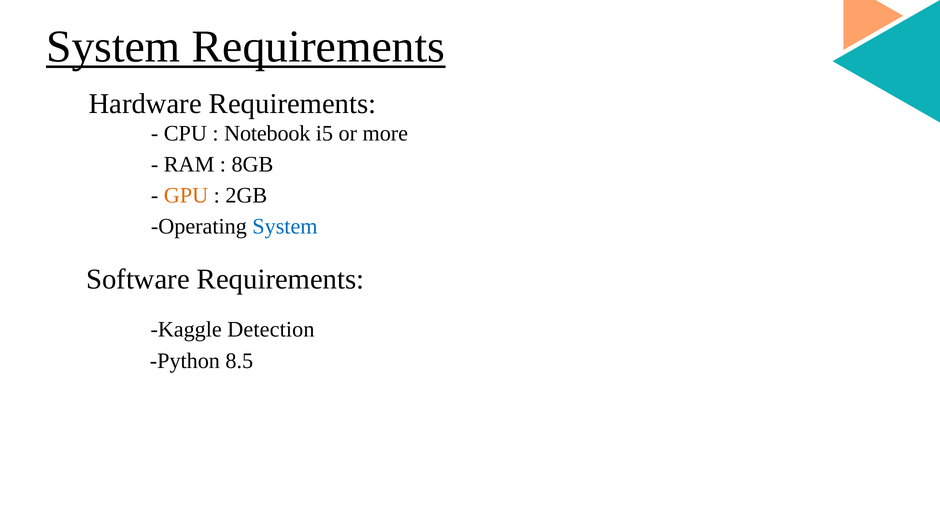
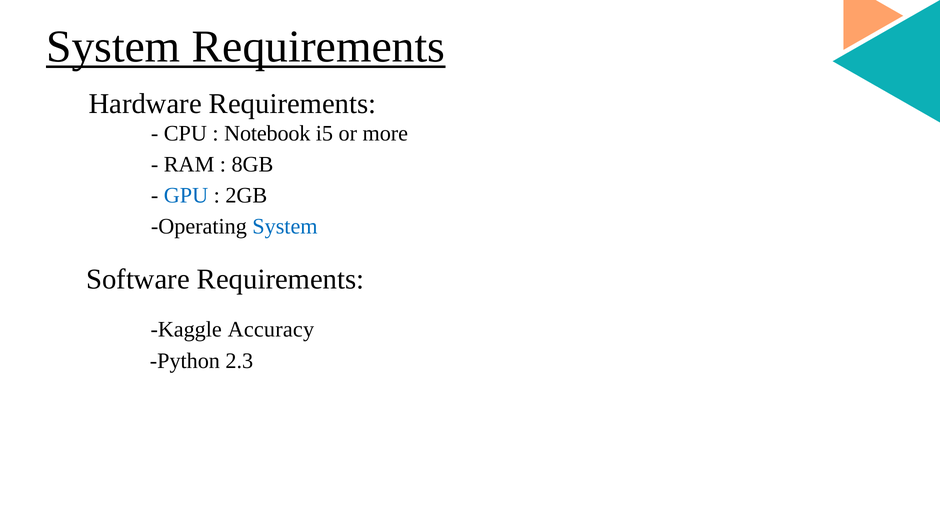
GPU colour: orange -> blue (186, 196)
Detection: Detection -> Accuracy (271, 330)
8.5: 8.5 -> 2.3 (239, 361)
